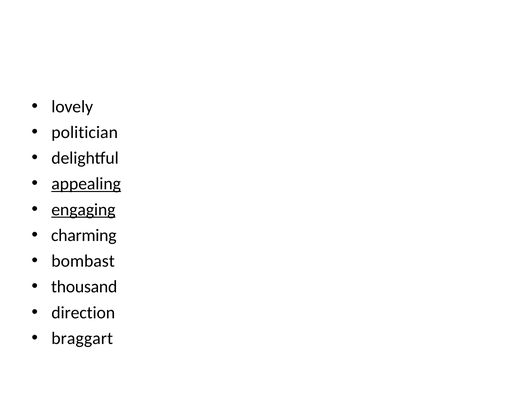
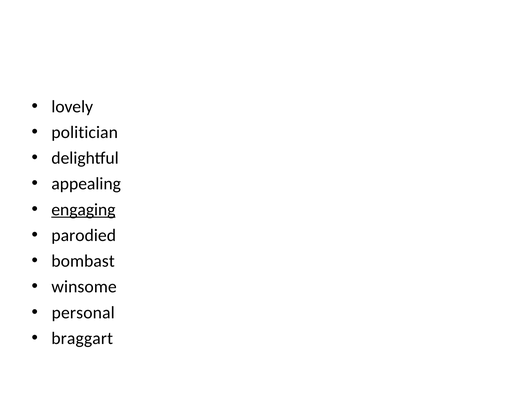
appealing underline: present -> none (86, 184)
charming: charming -> parodied (84, 235)
thousand: thousand -> winsome (84, 287)
direction: direction -> personal (83, 313)
